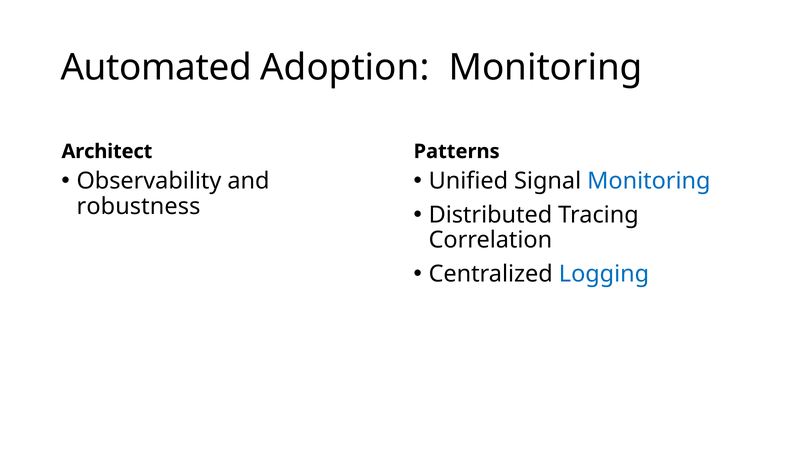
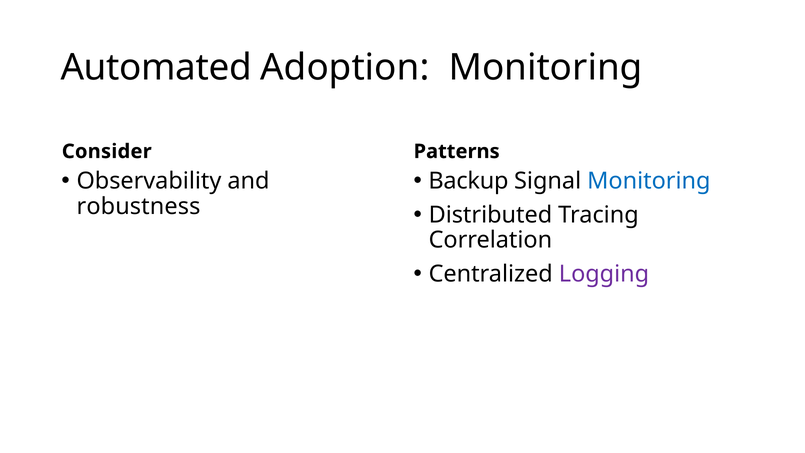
Architect: Architect -> Consider (107, 151)
Unified: Unified -> Backup (468, 181)
Logging colour: blue -> purple (604, 274)
